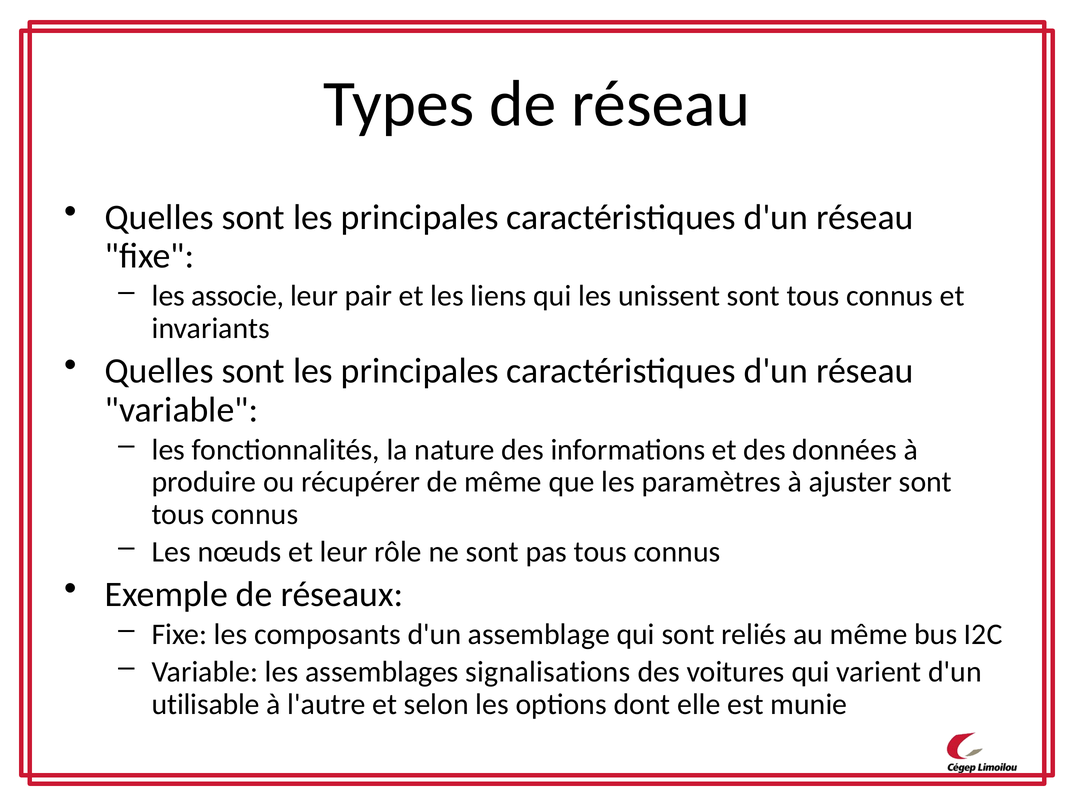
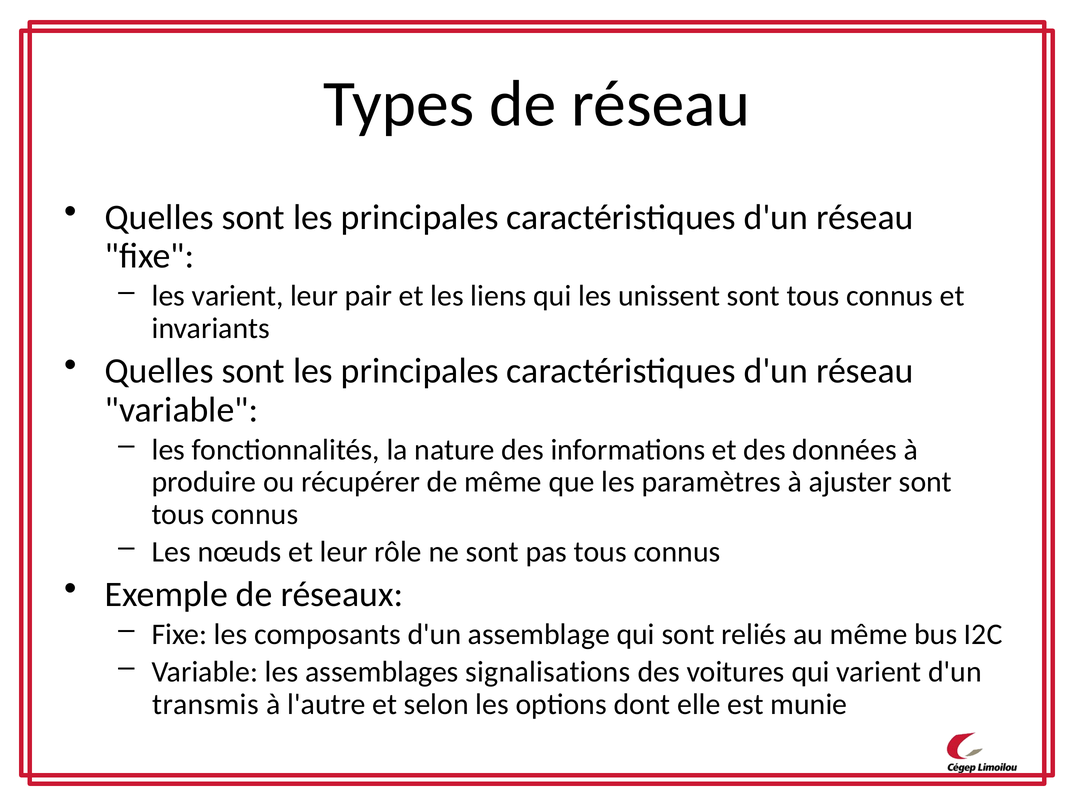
les associe: associe -> varient (238, 296)
utilisable: utilisable -> transmis (205, 704)
